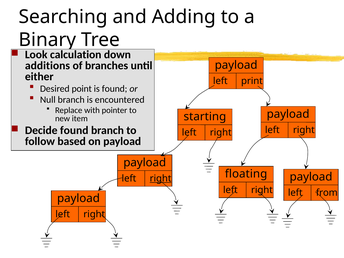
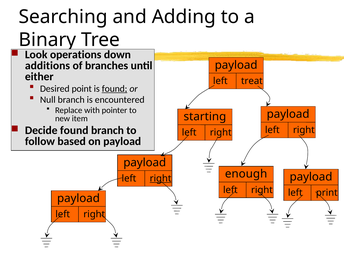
calculation: calculation -> operations (76, 55)
print: print -> treat (252, 81)
found underline: none -> present (115, 89)
floating: floating -> enough (246, 174)
from: from -> print (327, 193)
